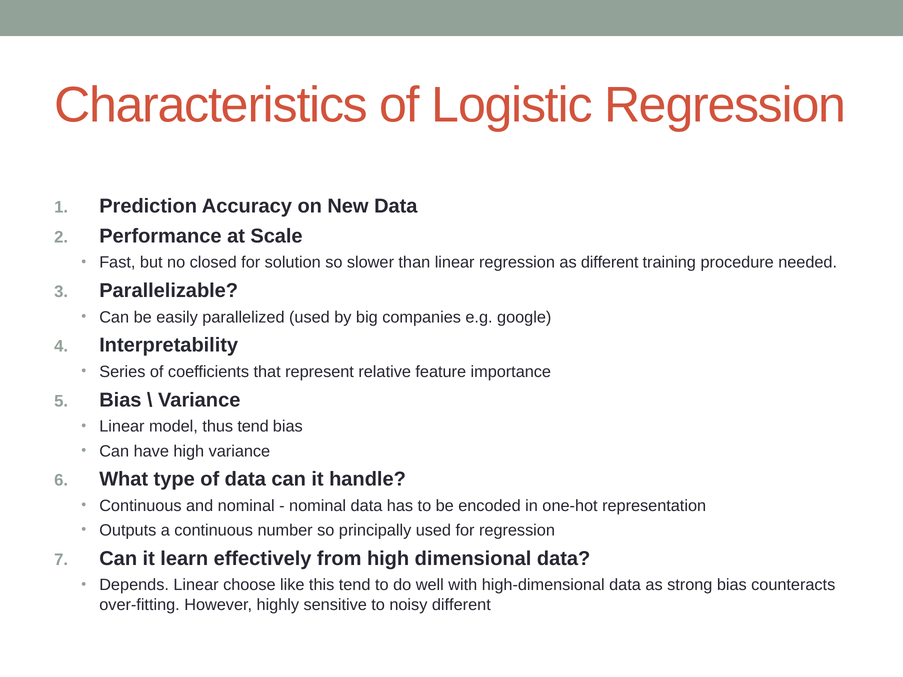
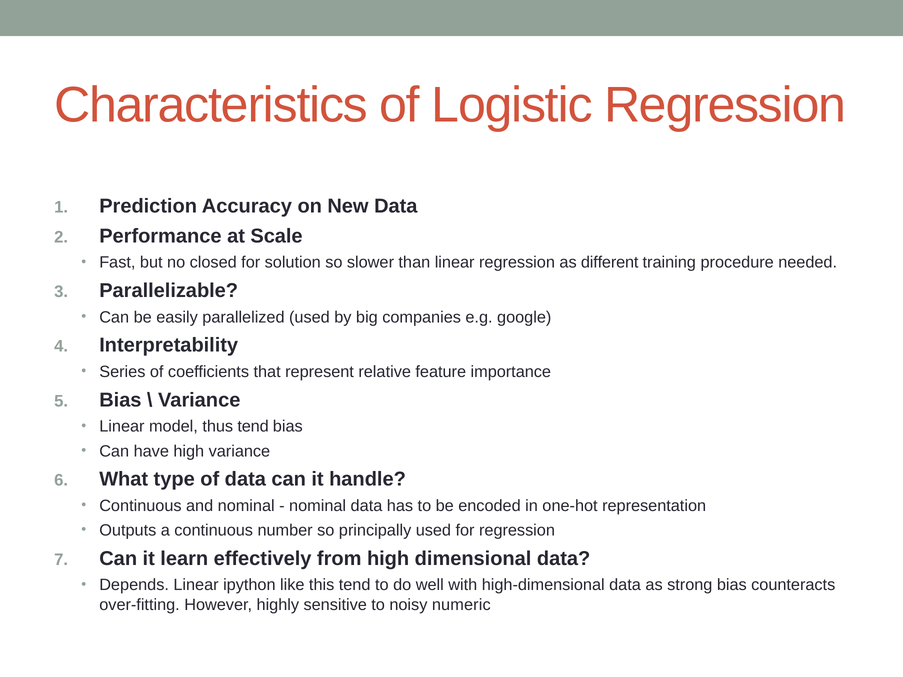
choose: choose -> ipython (249, 585)
noisy different: different -> numeric (461, 605)
